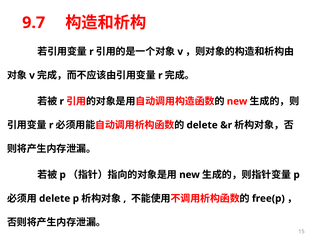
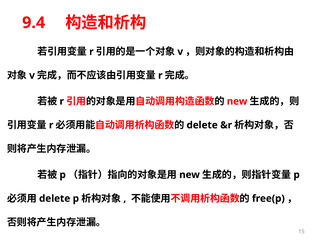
9.7: 9.7 -> 9.4 (34, 23)
